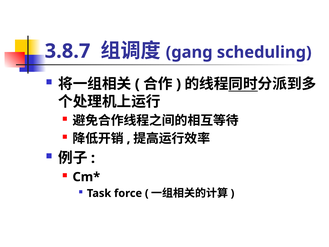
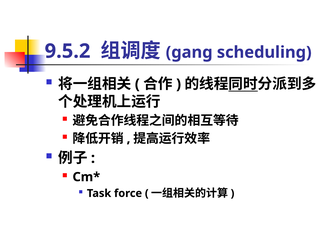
3.8.7: 3.8.7 -> 9.5.2 (68, 51)
